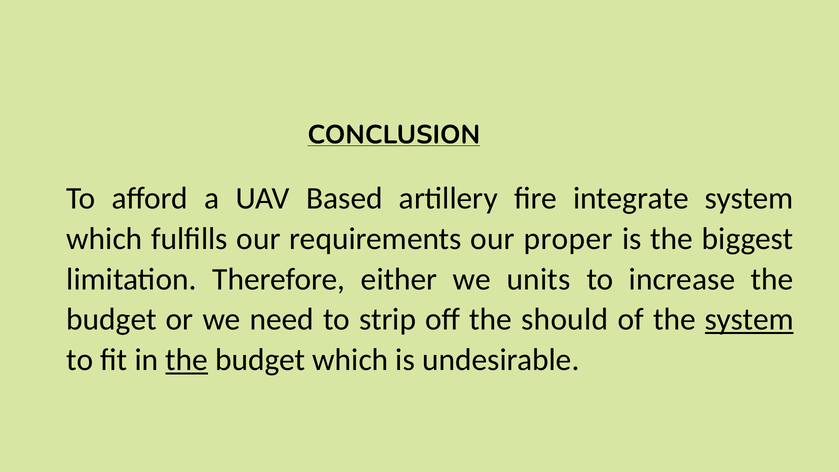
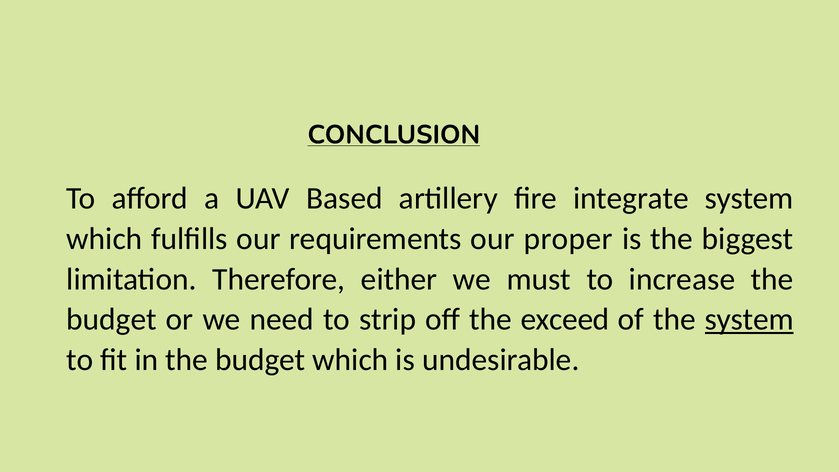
units: units -> must (539, 279)
should: should -> exceed (565, 320)
the underline: present -> none (187, 360)
